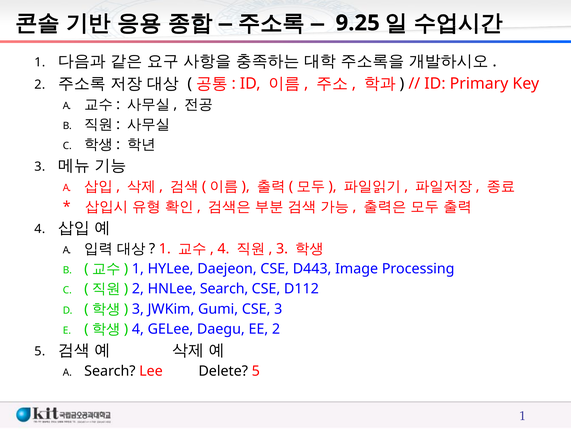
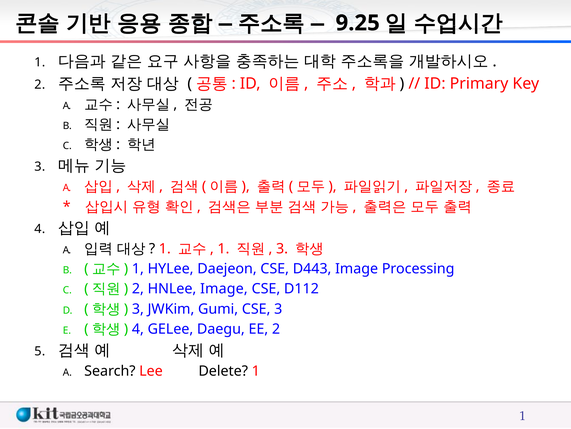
4: 4 -> 1 (223, 248)
HNLee Search: Search -> Image (224, 288)
Delete 5: 5 -> 1 (256, 371)
